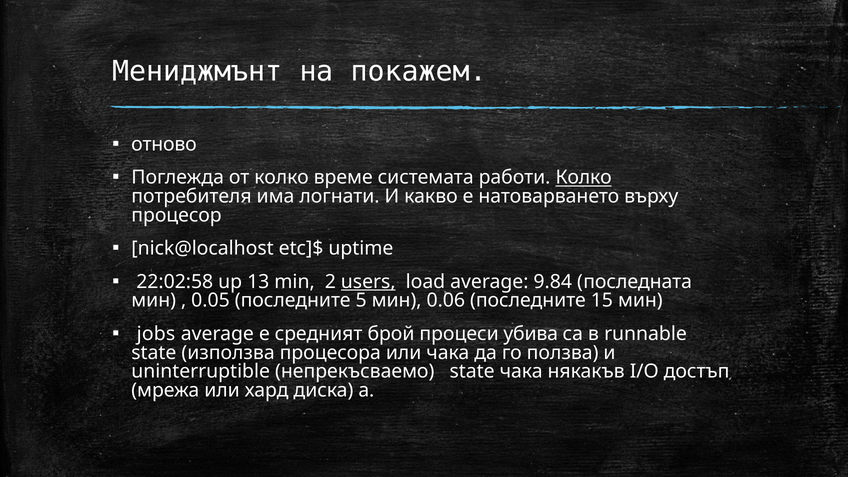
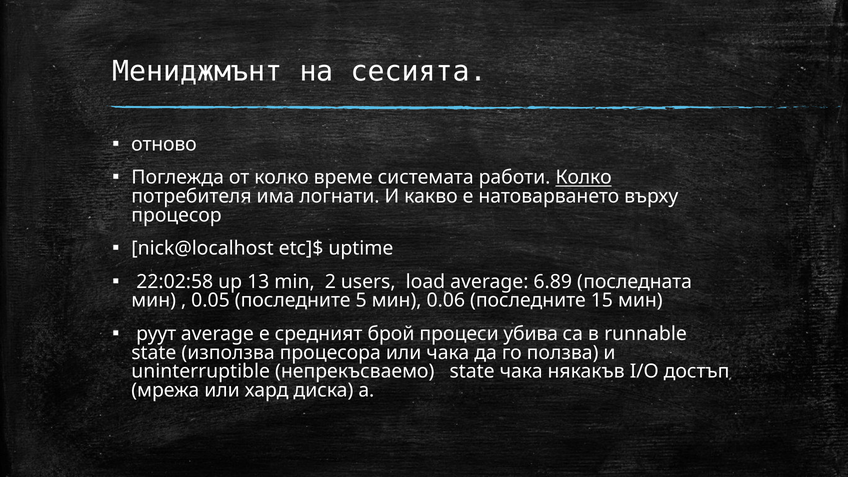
покажем: покажем -> сесията (419, 71)
users underline: present -> none (368, 282)
9.84: 9.84 -> 6.89 (553, 282)
jobs: jobs -> руут (156, 334)
